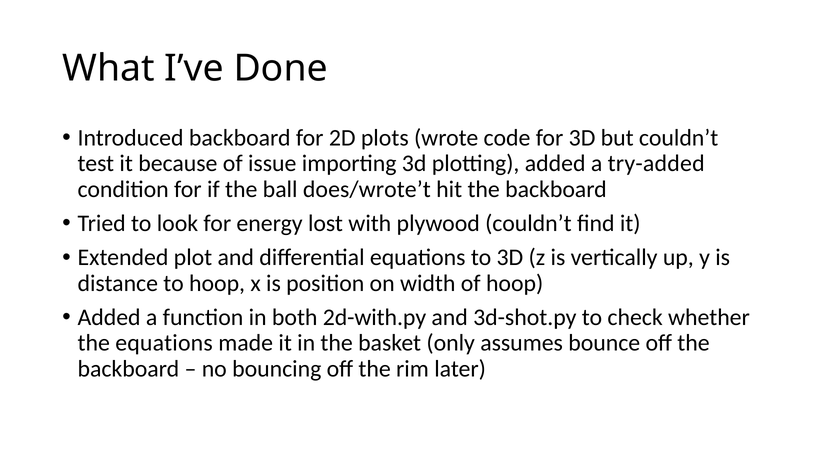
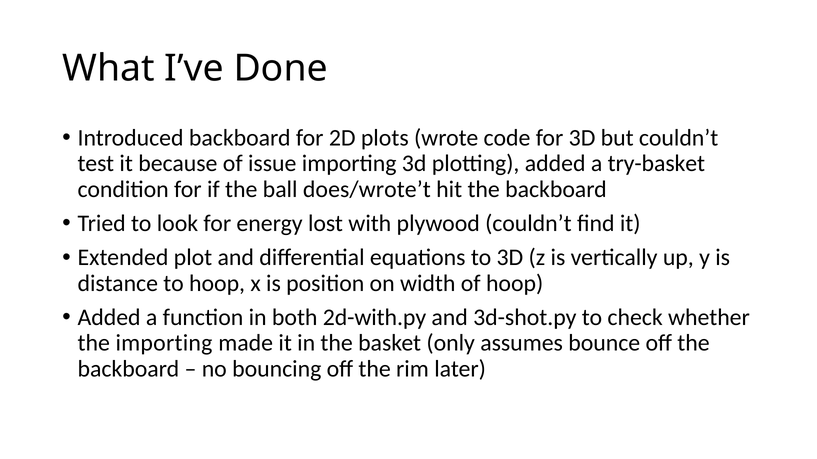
try-added: try-added -> try-basket (656, 164)
the equations: equations -> importing (164, 343)
